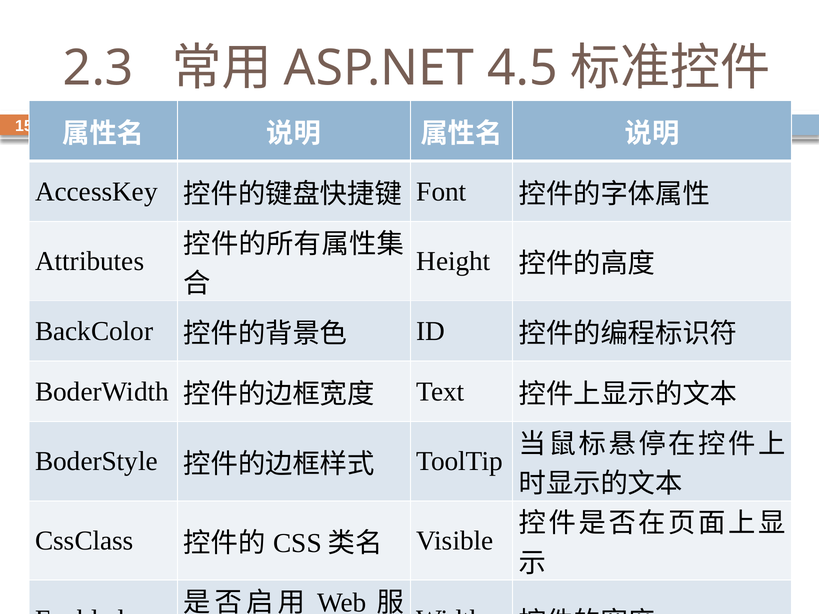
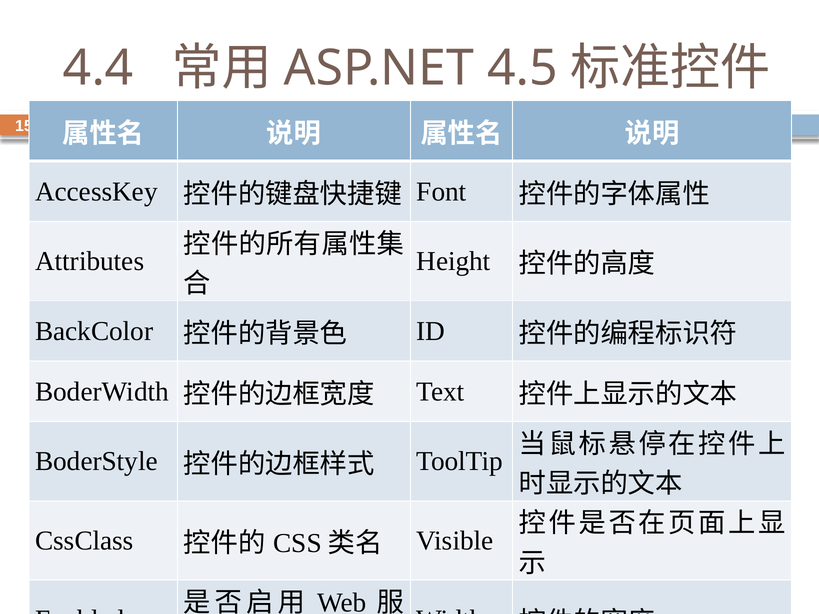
2.3: 2.3 -> 4.4 (98, 68)
